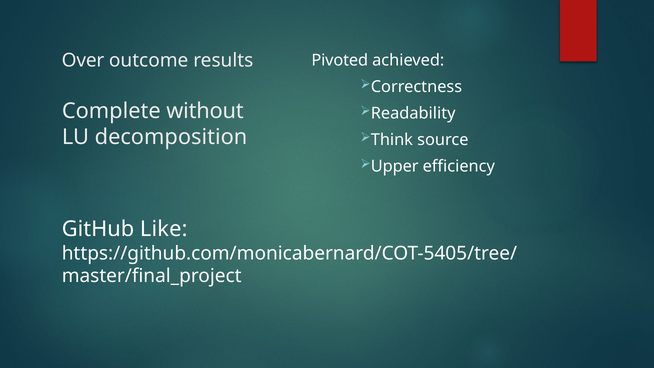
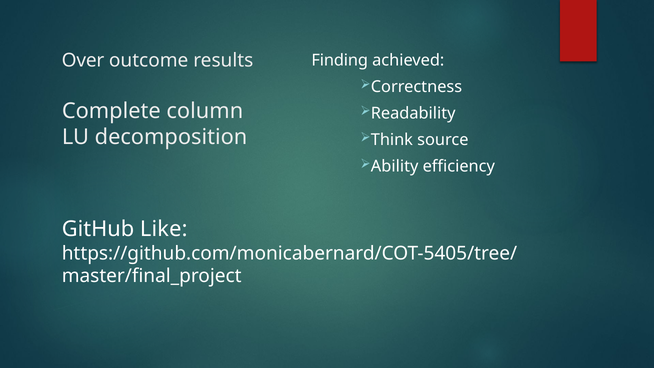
Pivoted: Pivoted -> Finding (340, 60)
without: without -> column (205, 111)
Upper: Upper -> Ability (395, 166)
